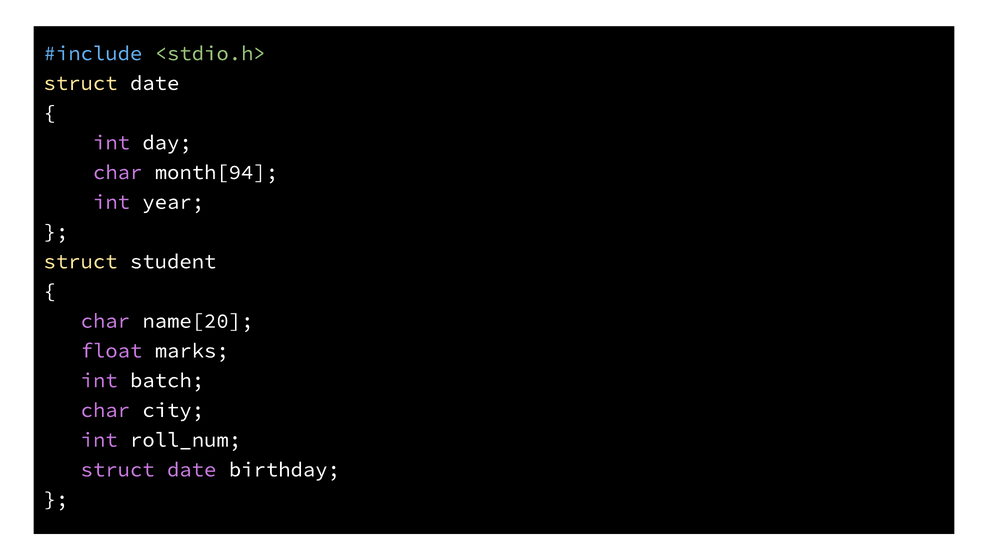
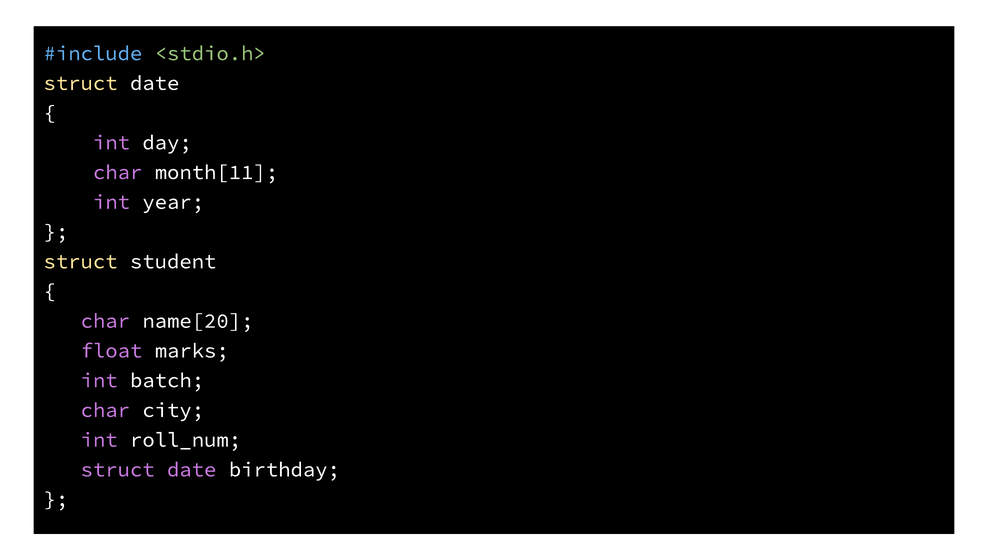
month[94: month[94 -> month[11 (216, 172)
